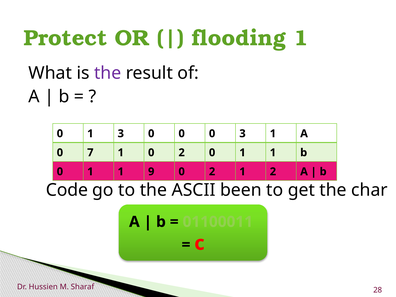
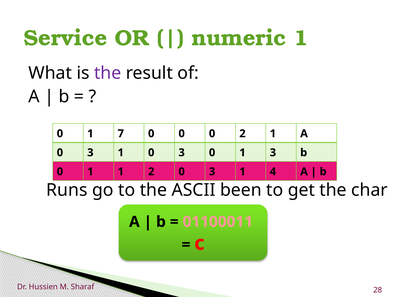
Protect: Protect -> Service (65, 38)
flooding: flooding -> numeric (239, 38)
1 3: 3 -> 7 (121, 134)
0 3: 3 -> 2 (243, 134)
7: 7 -> 3 (90, 153)
1 0 2: 2 -> 3 (182, 153)
1: 1 -> 3 (273, 153)
1 9: 9 -> 2 (151, 172)
2: 2 -> 3 (212, 172)
1 2: 2 -> 4 (273, 172)
Code: Code -> Runs (67, 190)
01100011 colour: light green -> pink (218, 222)
